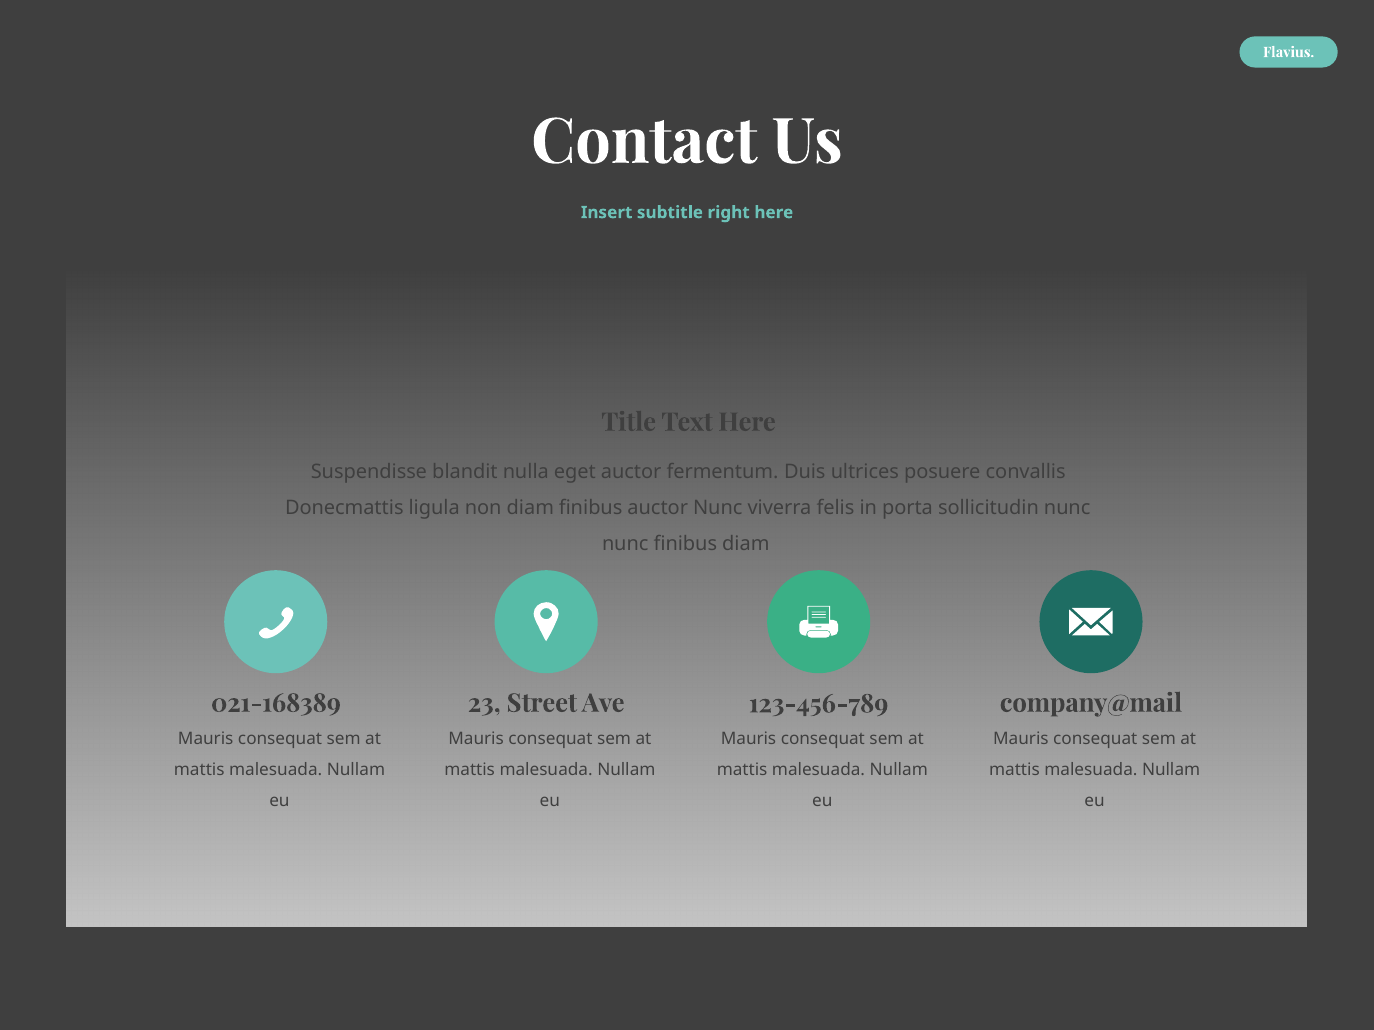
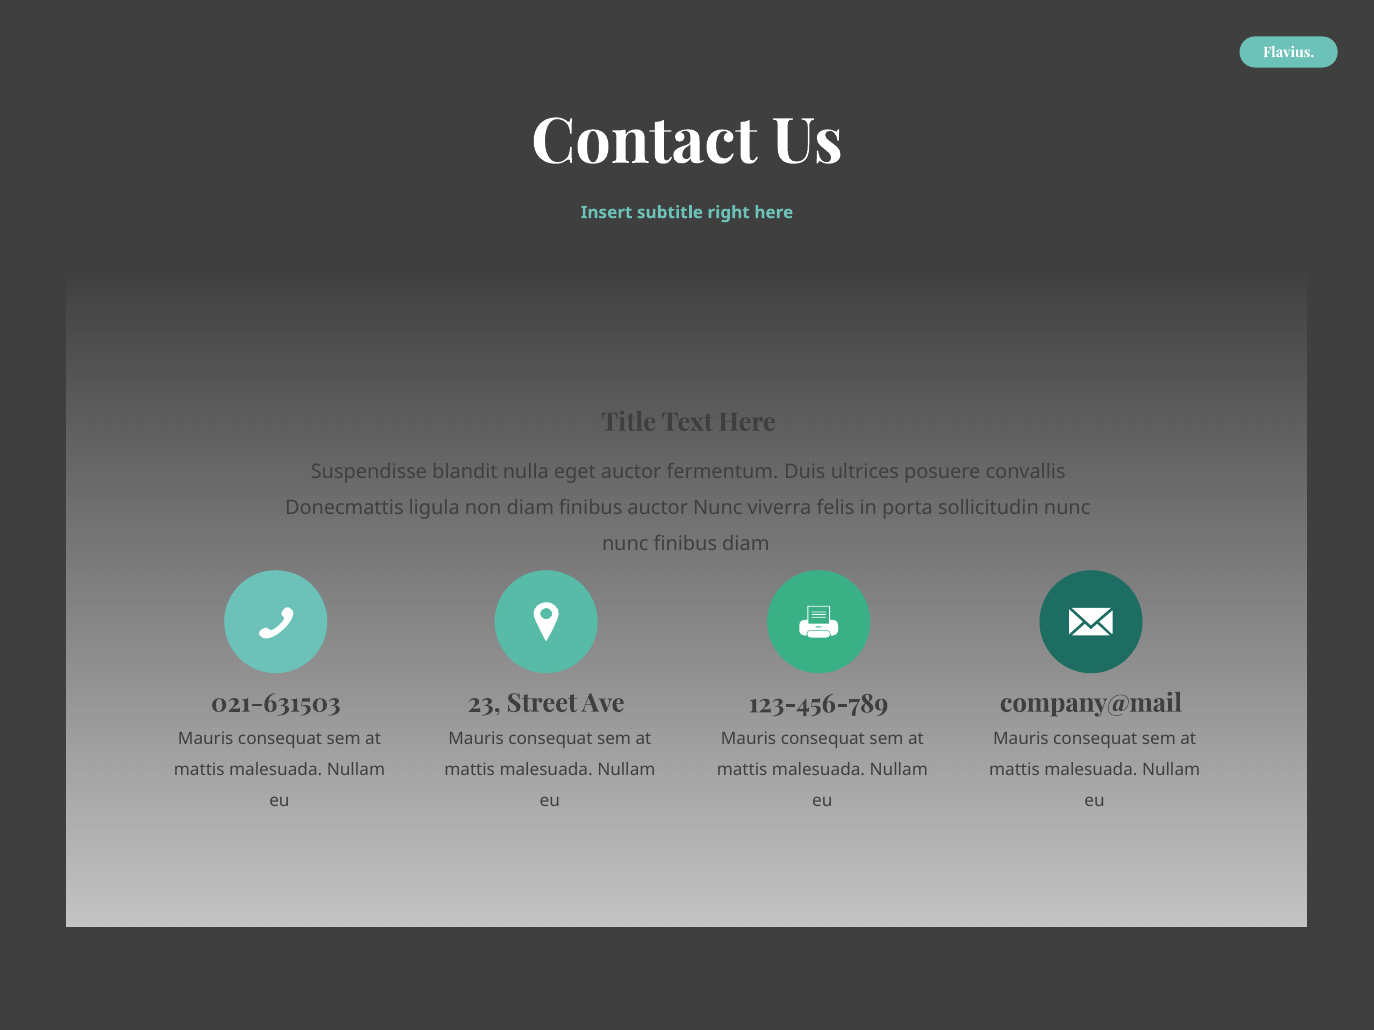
021-168389: 021-168389 -> 021-631503 (276, 704)
